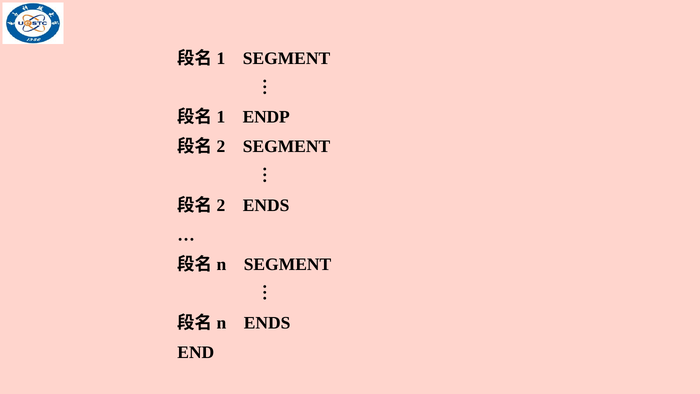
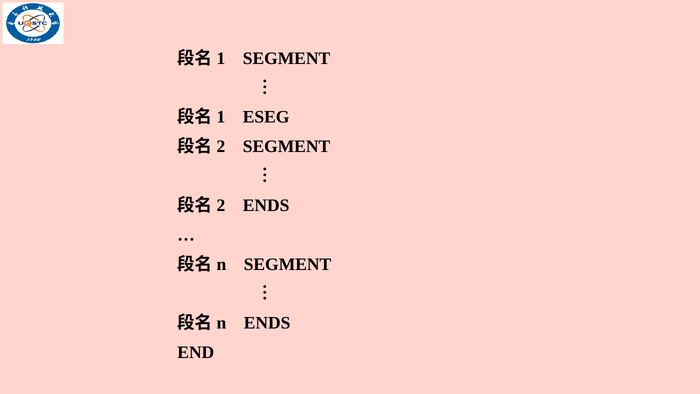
ENDP: ENDP -> ESEG (266, 117)
